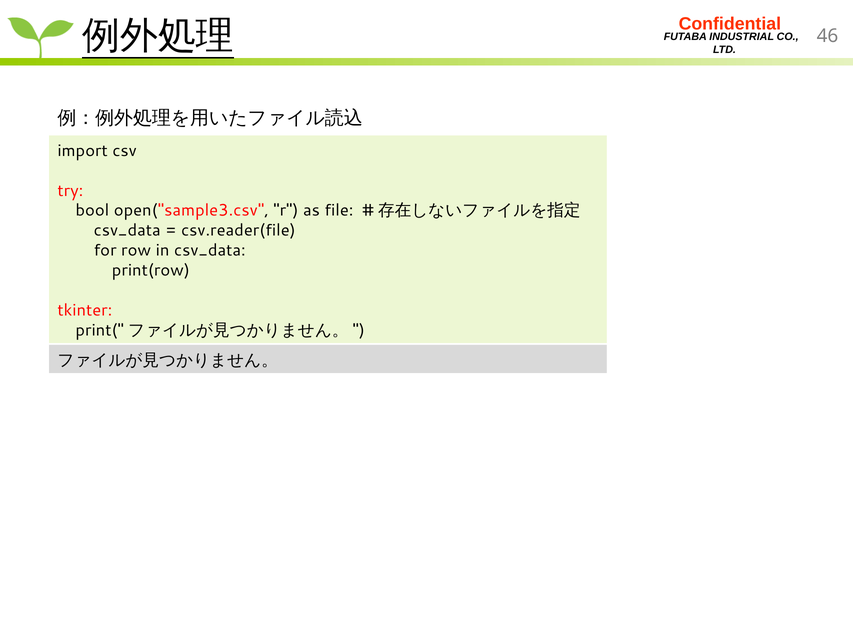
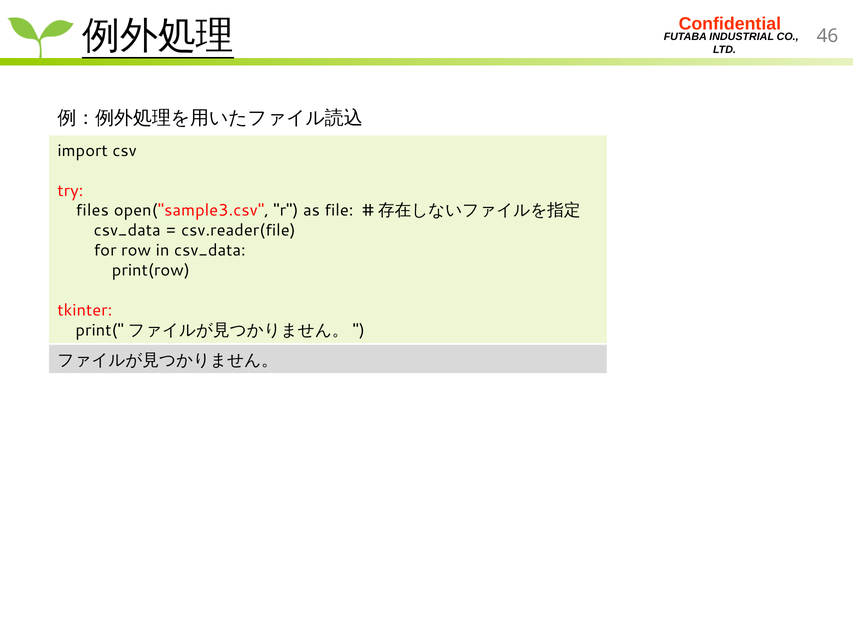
bool: bool -> files (92, 210)
